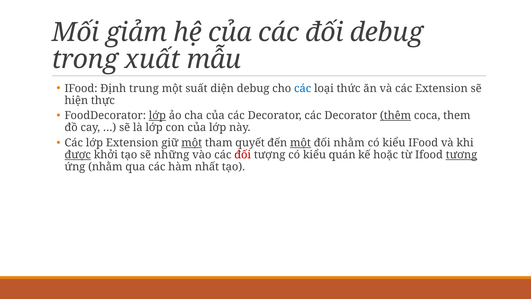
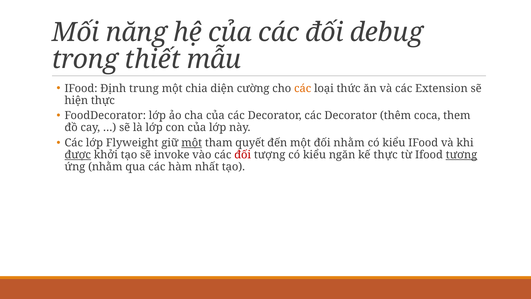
giảm: giảm -> năng (136, 32)
xuất: xuất -> thiết (153, 60)
suất: suất -> chia (197, 88)
diện debug: debug -> cường (253, 88)
các colour: blue -> orange (303, 88)
lớp underline: present -> none (157, 116)
thêm underline: present -> none (396, 116)
lớp Extension: Extension -> Flyweight (132, 143)
một underline: present -> none (300, 143)
những: những -> invoke (172, 155)
quán: quán -> ngăn (342, 155)
kế hoặc: hoặc -> thực (386, 155)
